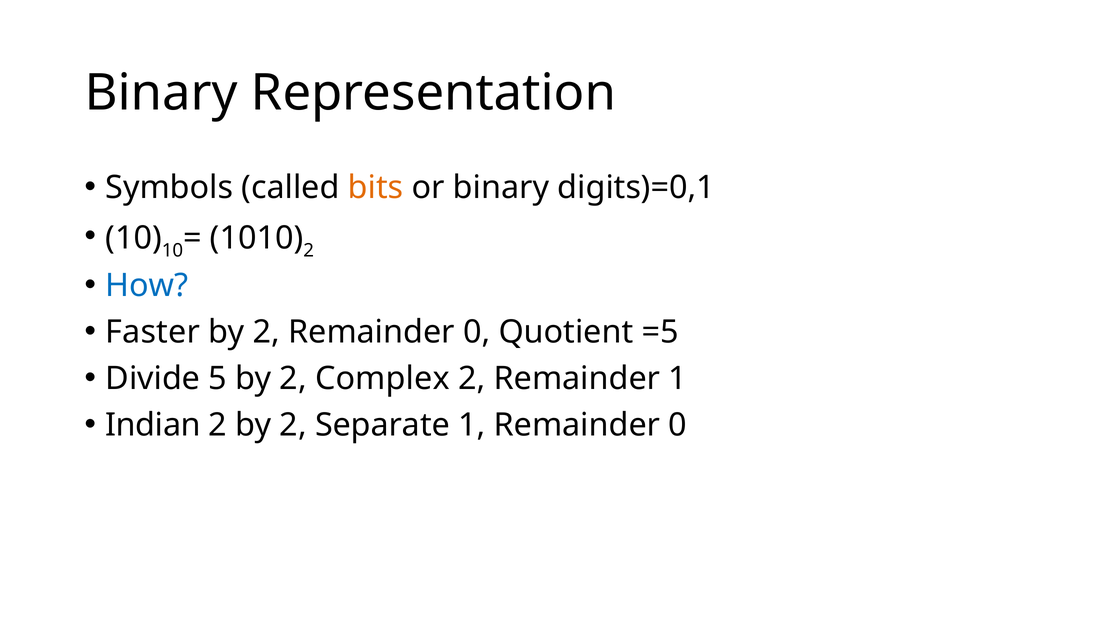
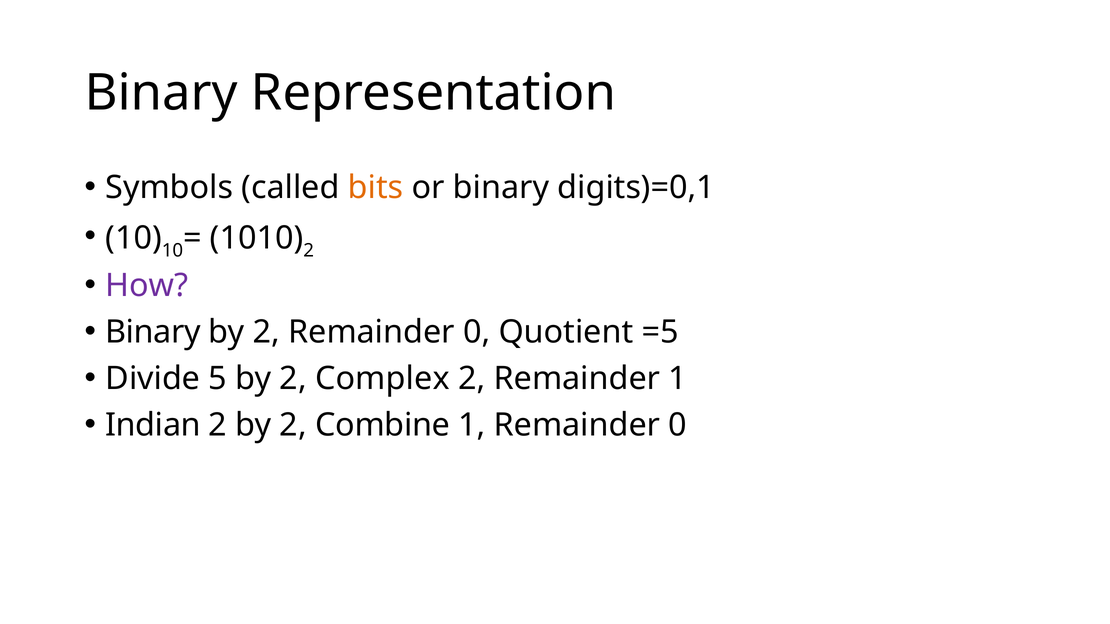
How colour: blue -> purple (147, 286)
Faster: Faster -> Binary (153, 332)
Separate: Separate -> Combine (383, 425)
